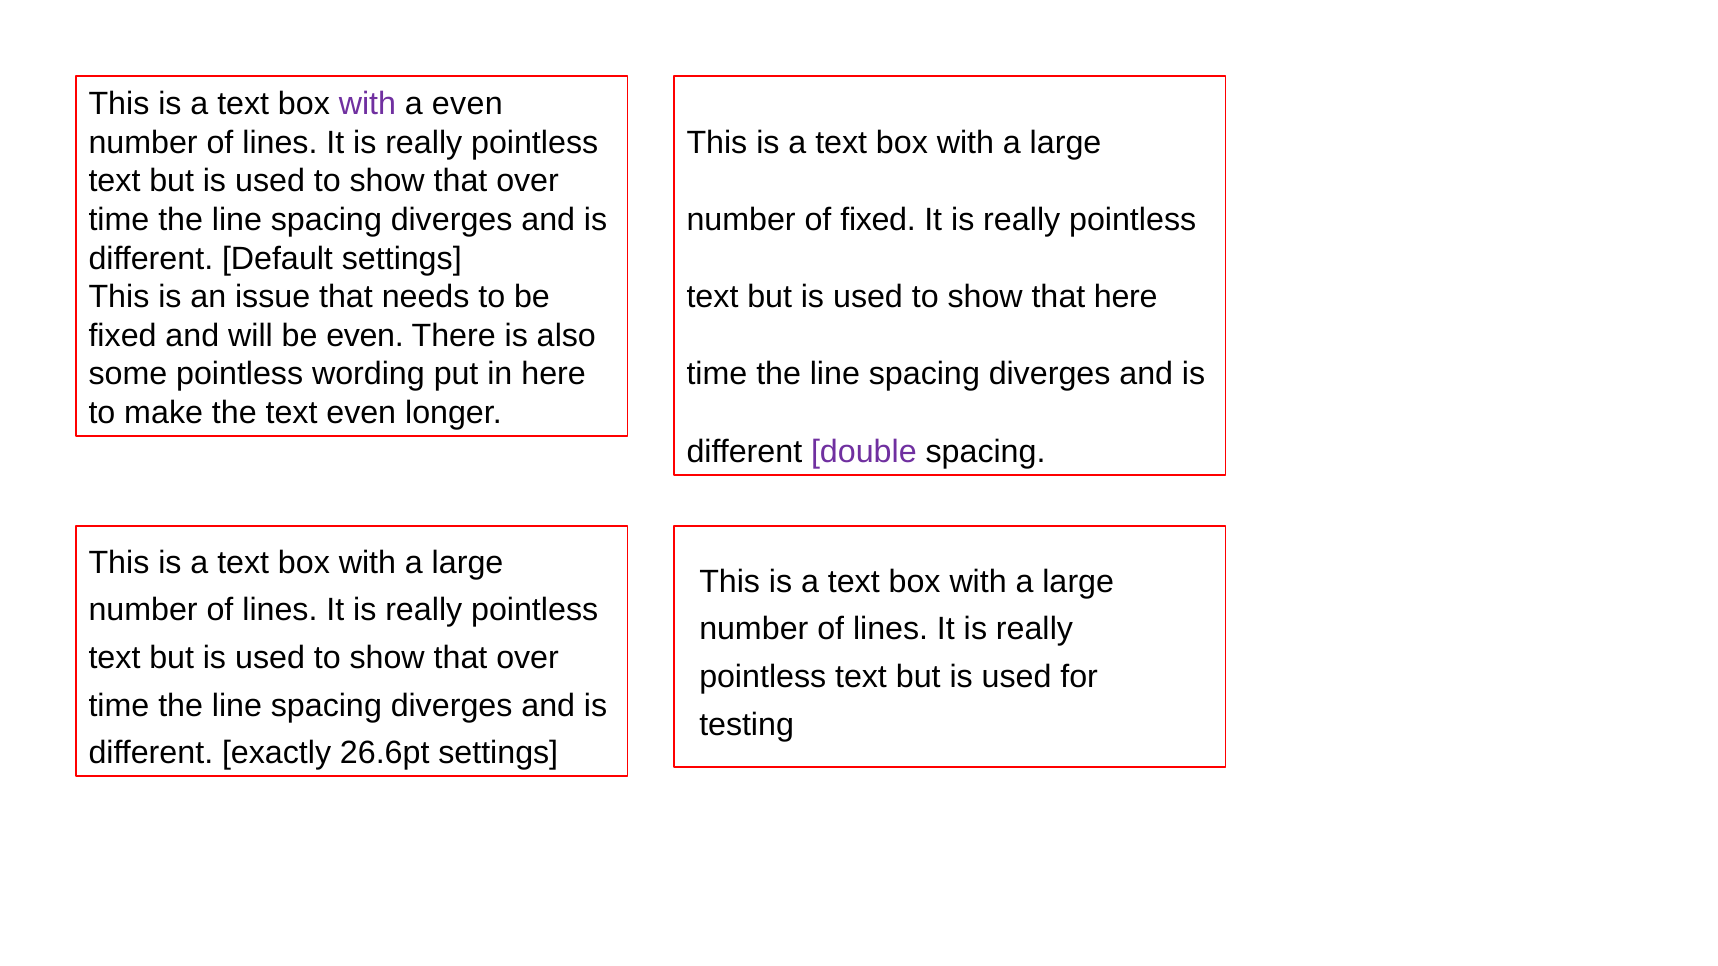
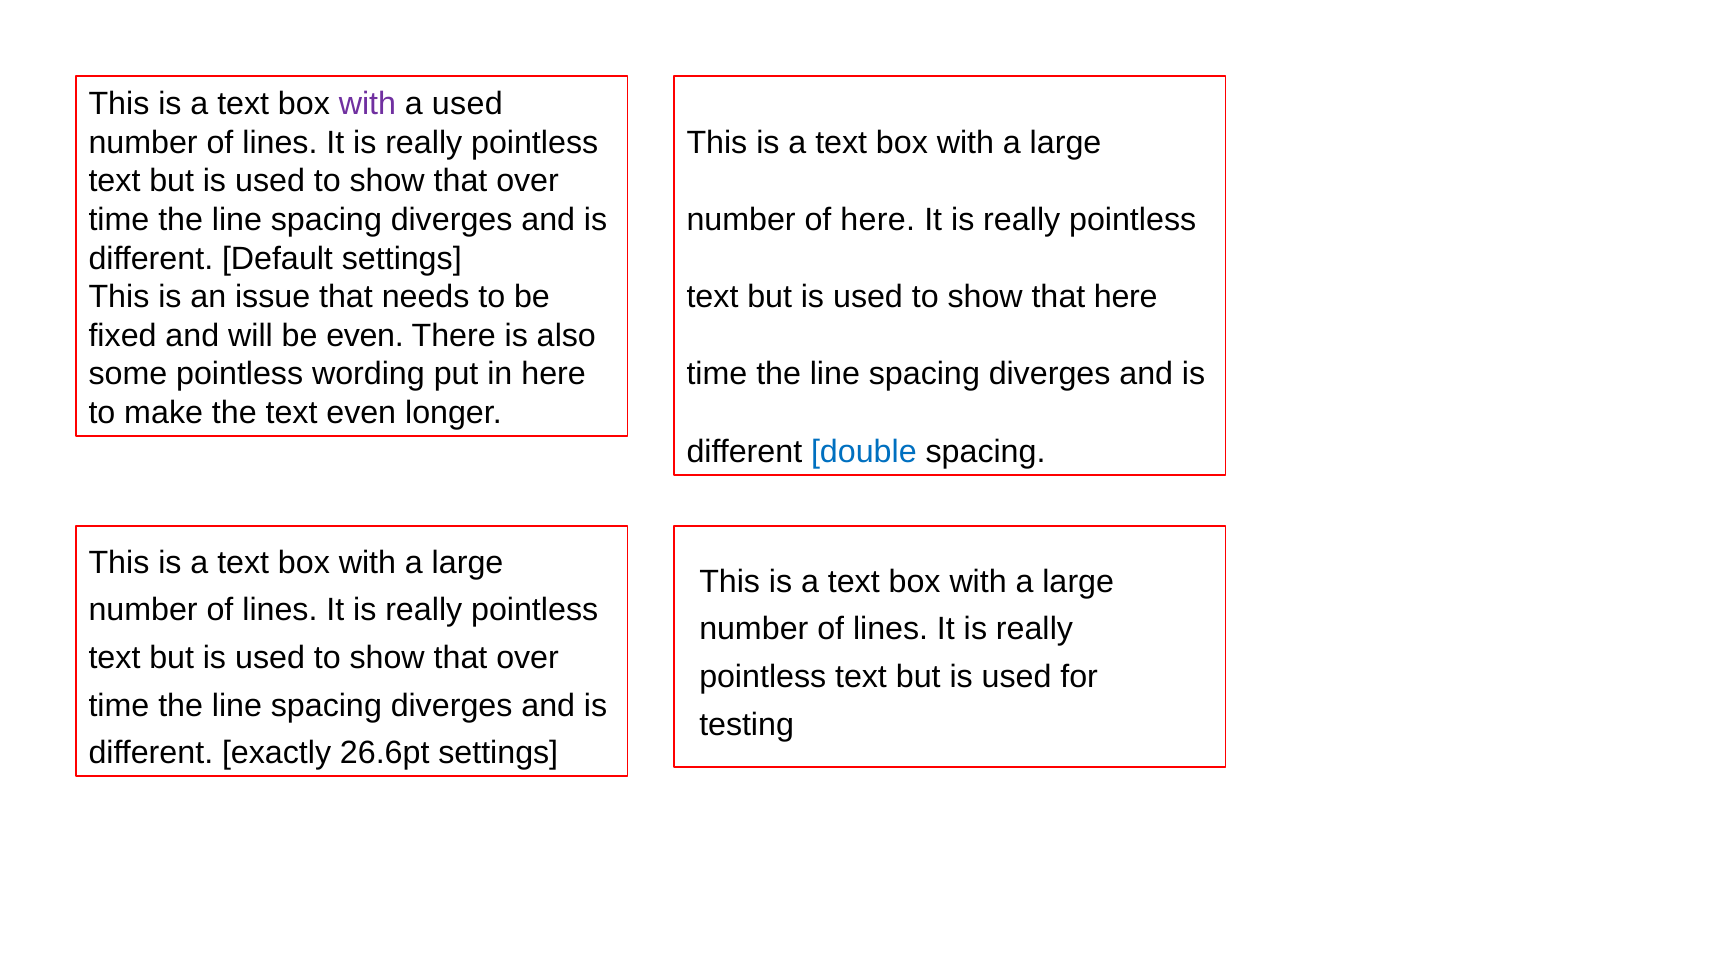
a even: even -> used (467, 104)
of fixed: fixed -> here (878, 220)
double colour: purple -> blue (864, 452)
